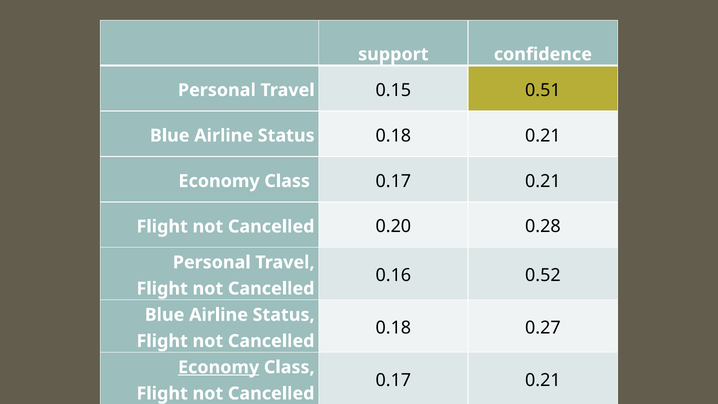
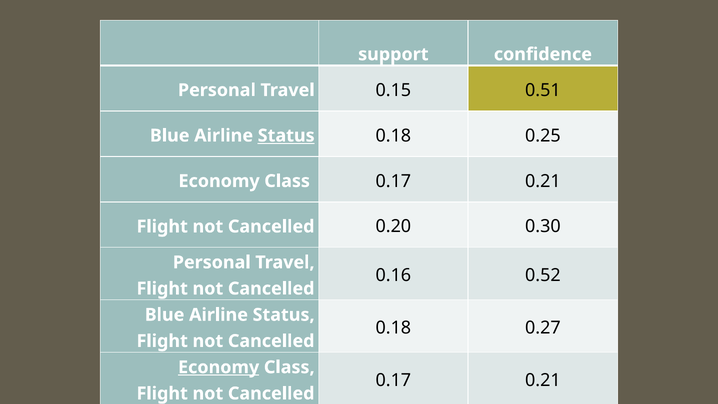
Status underline: none -> present (286, 136)
0.18 0.21: 0.21 -> 0.25 (543, 136)
0.28: 0.28 -> 0.30 (543, 226)
